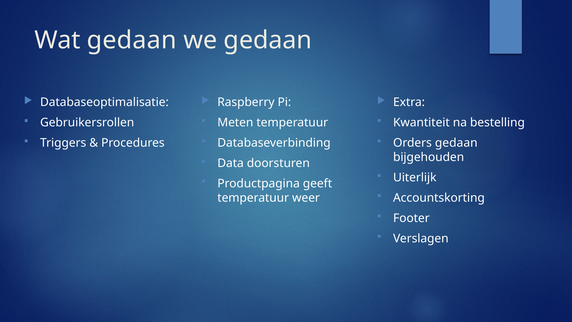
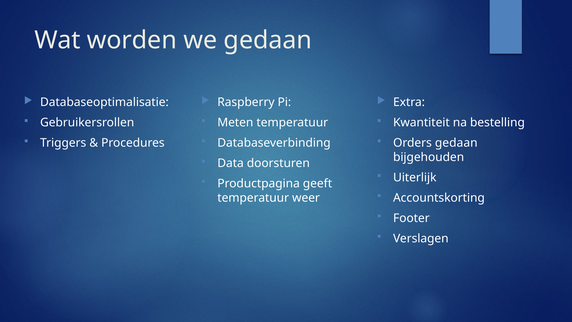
Wat gedaan: gedaan -> worden (132, 40)
